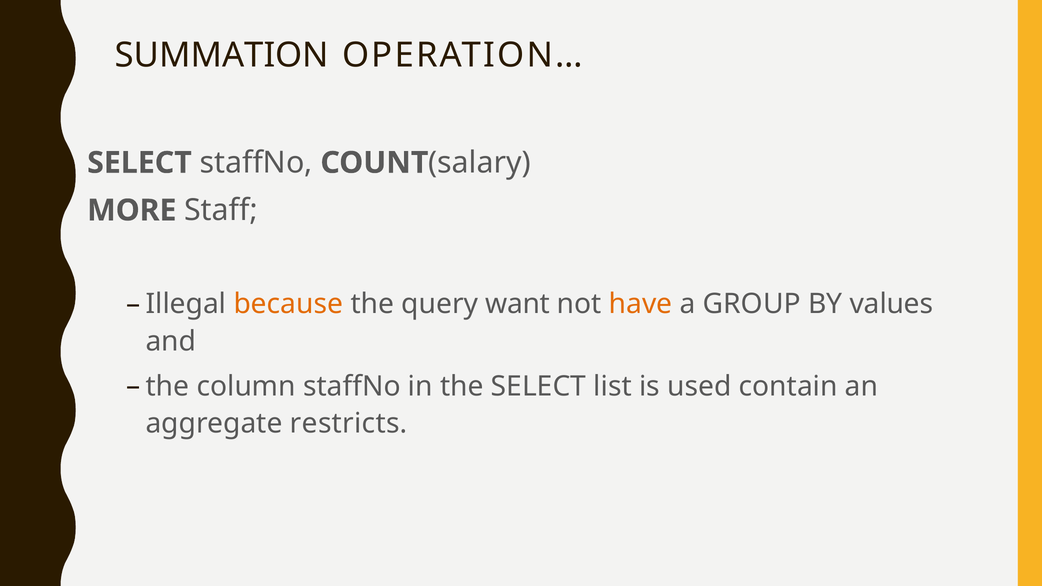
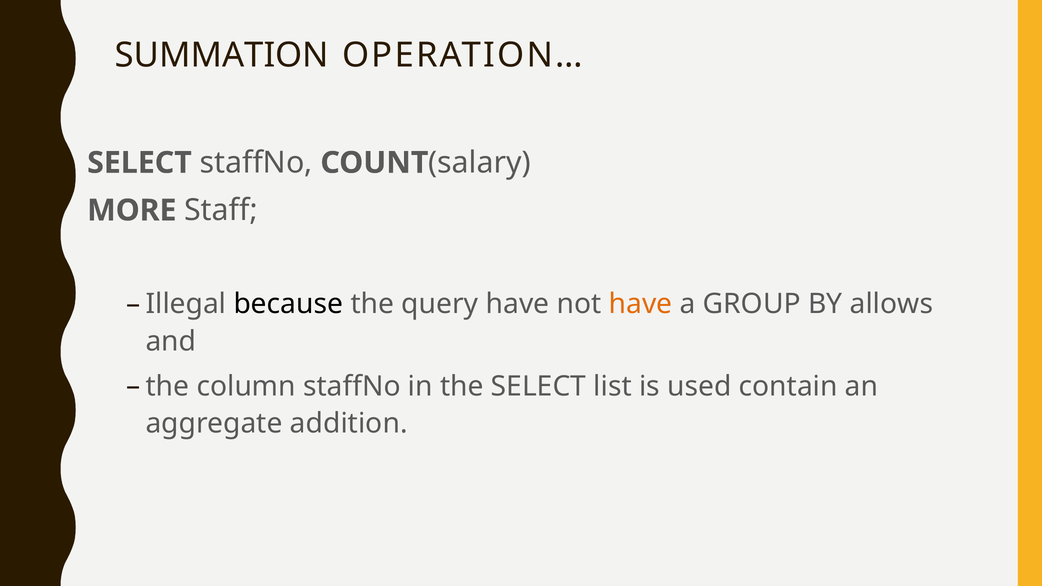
because colour: orange -> black (288, 304)
query want: want -> have (517, 304)
values: values -> allows (891, 304)
restricts: restricts -> addition (349, 424)
